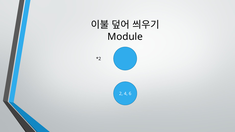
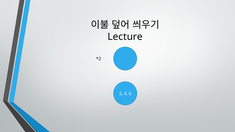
Module: Module -> Lecture (125, 37)
